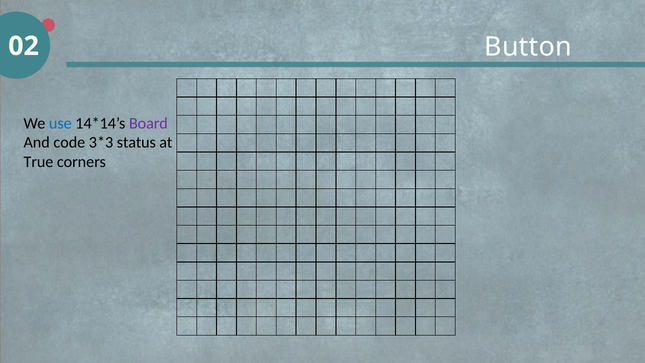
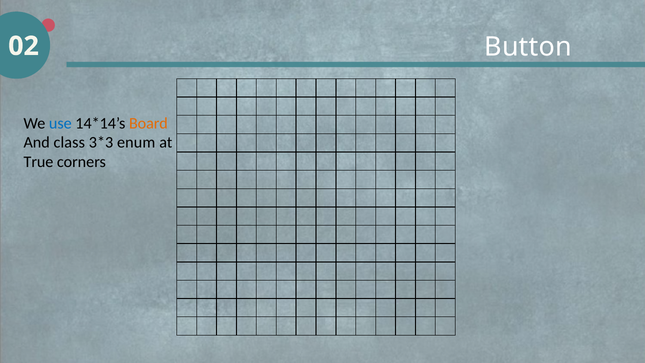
Board colour: purple -> orange (148, 123)
code: code -> class (69, 142)
status: status -> enum (136, 142)
